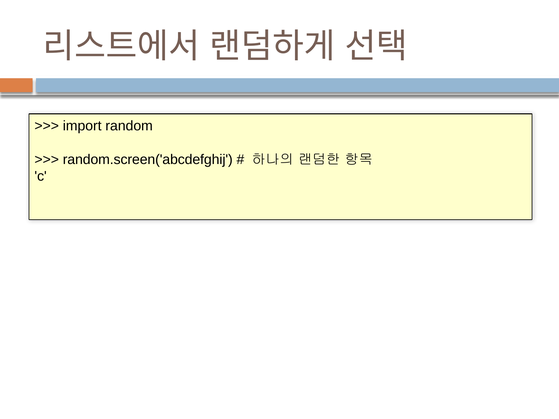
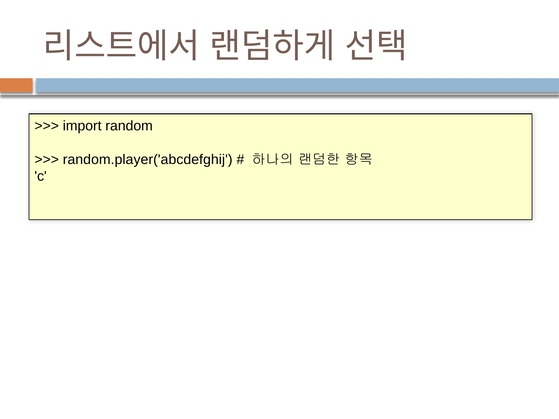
random.screen('abcdefghij: random.screen('abcdefghij -> random.player('abcdefghij (148, 160)
